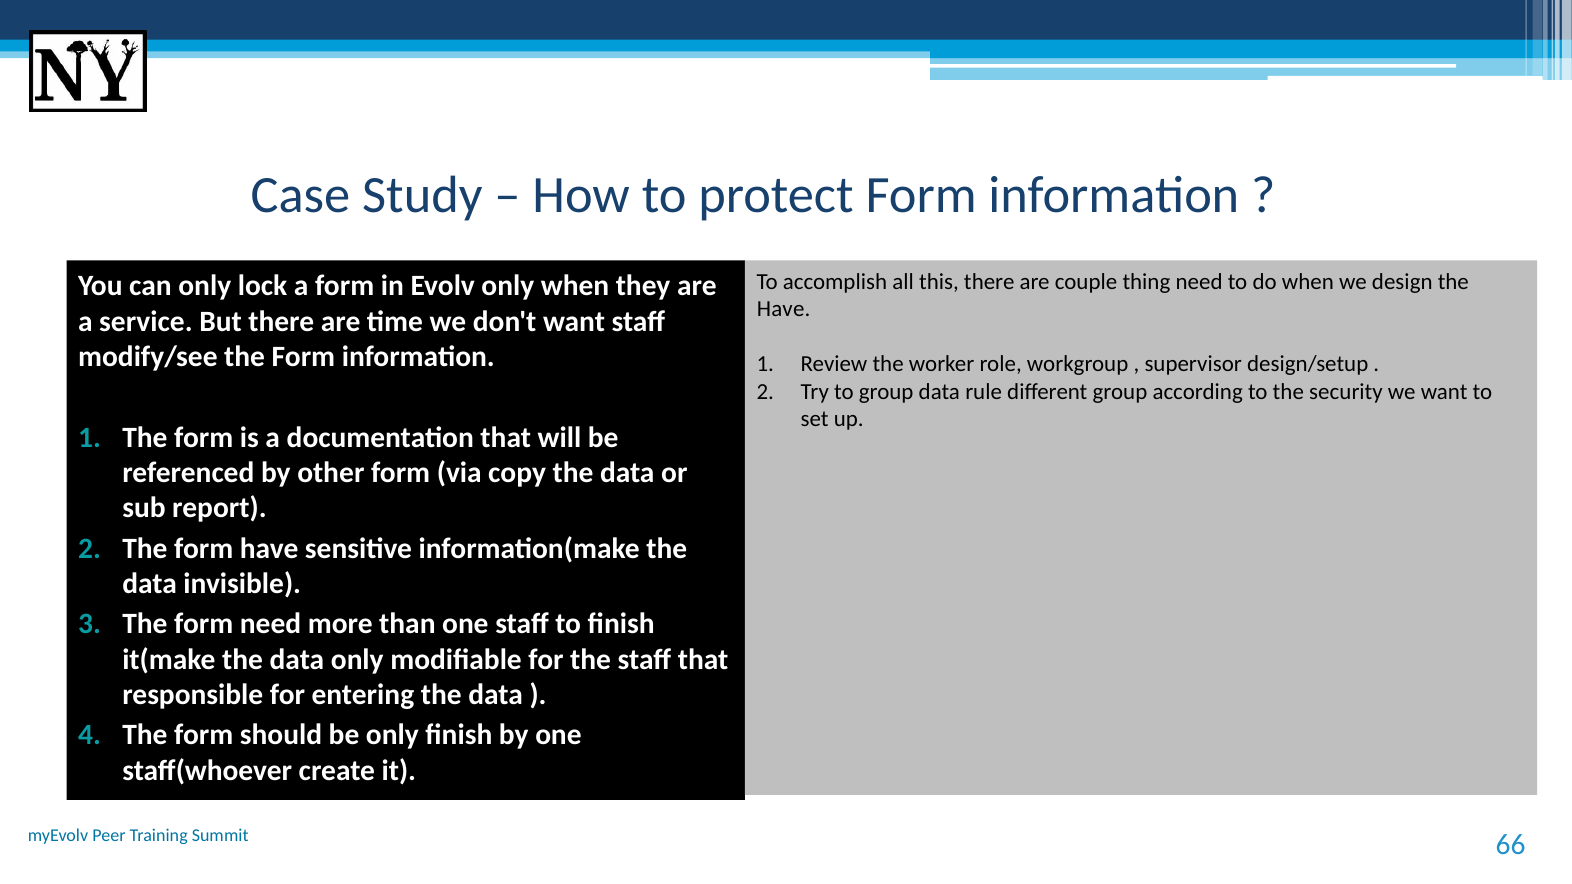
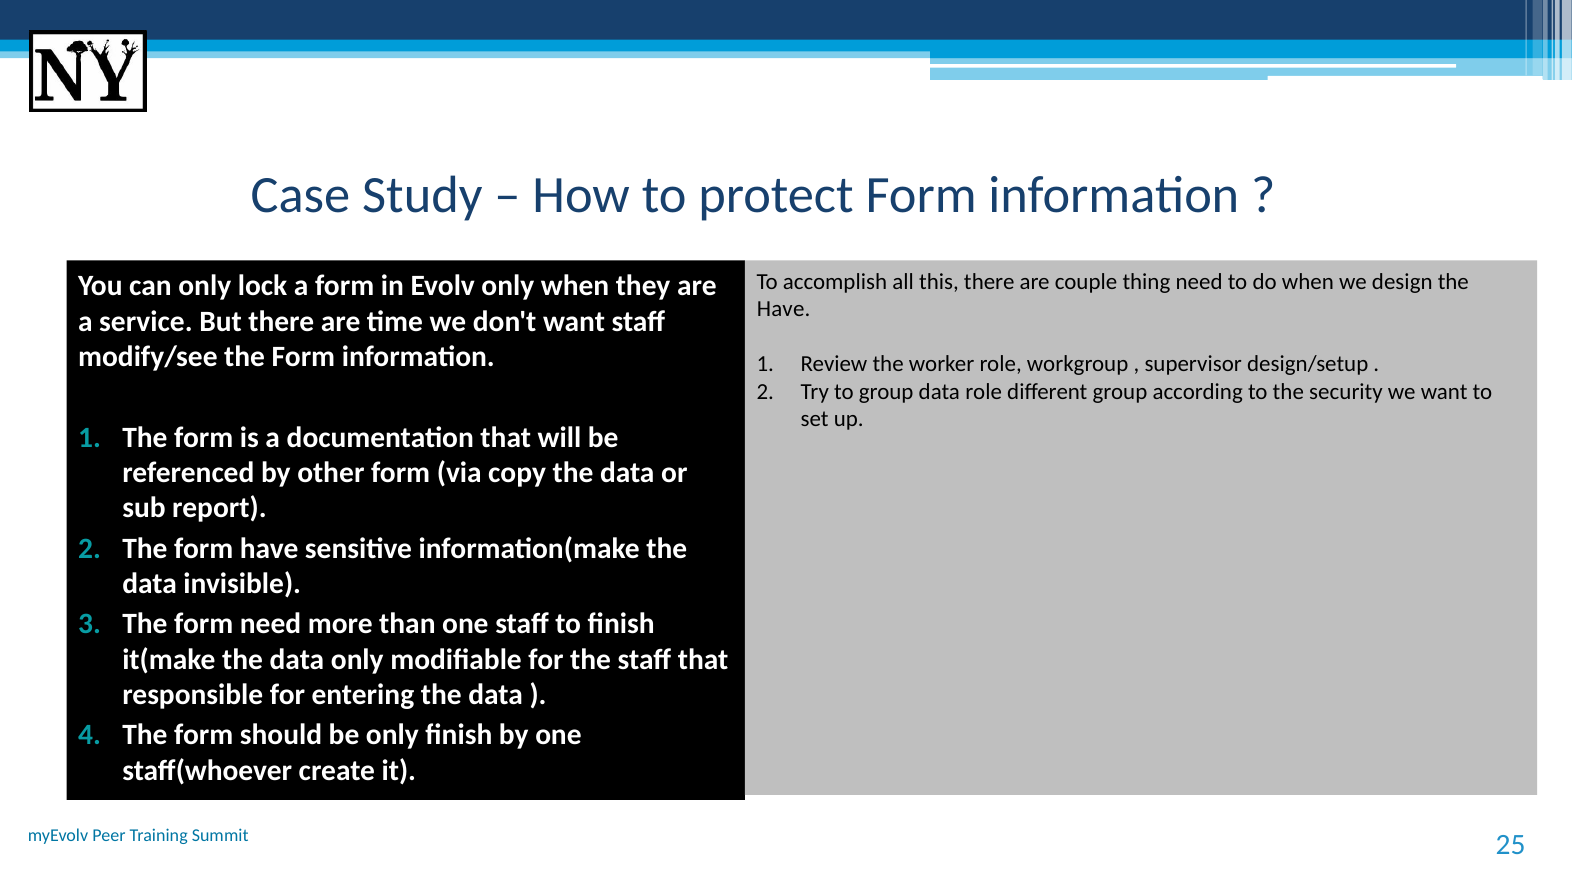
data rule: rule -> role (984, 392)
66: 66 -> 25 (1511, 845)
